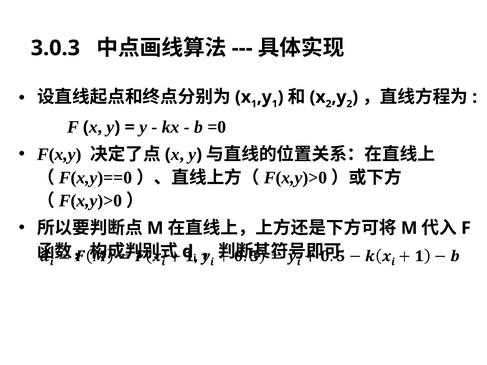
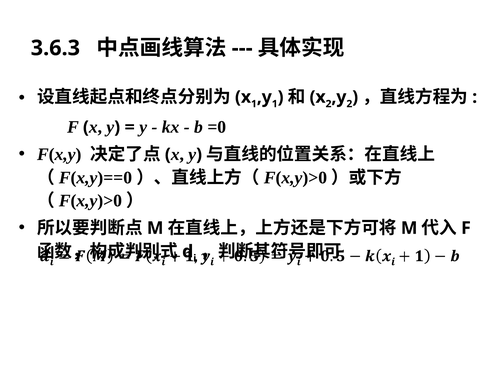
3.0.3: 3.0.3 -> 3.6.3 (55, 48)
